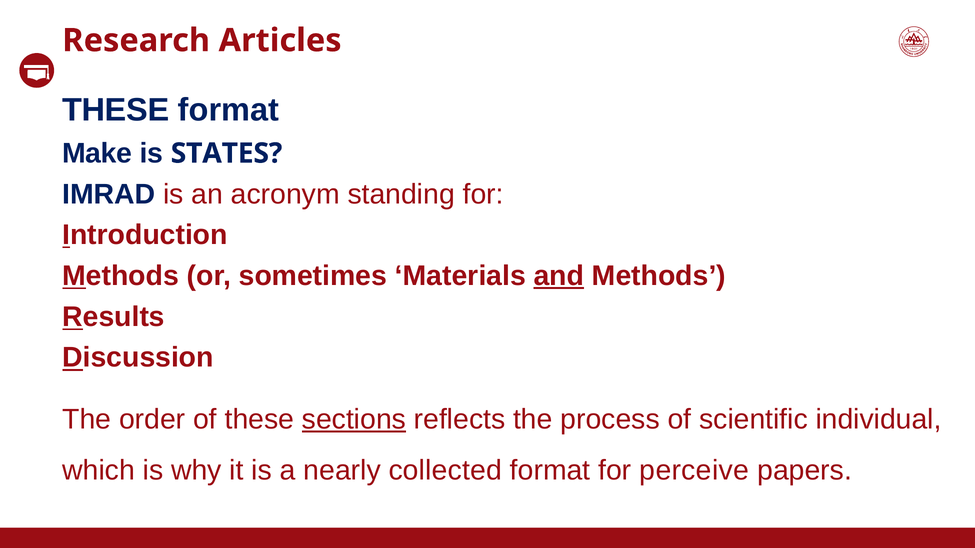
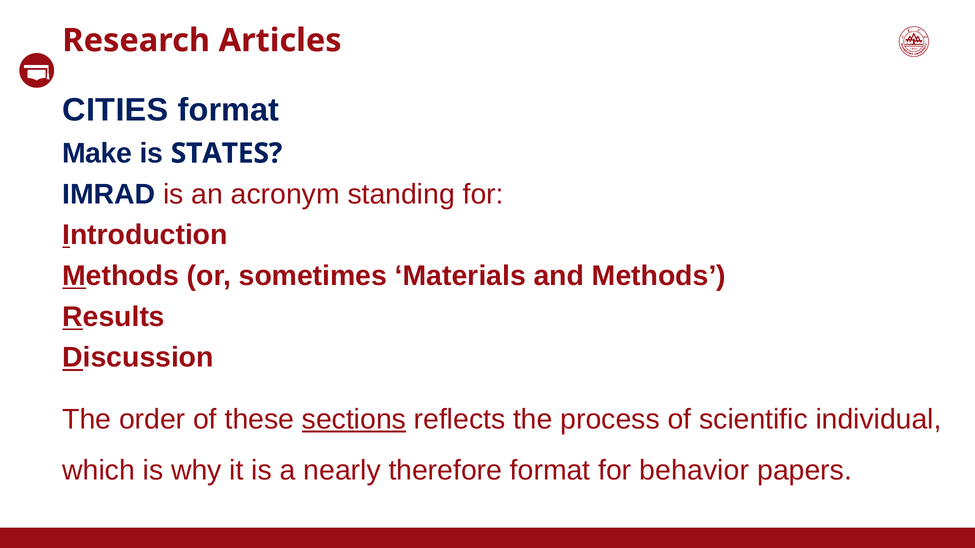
THESE: THESE -> CITIES (115, 110)
and underline: present -> none (559, 276)
collected: collected -> therefore (445, 471)
perceive: perceive -> behavior (694, 471)
